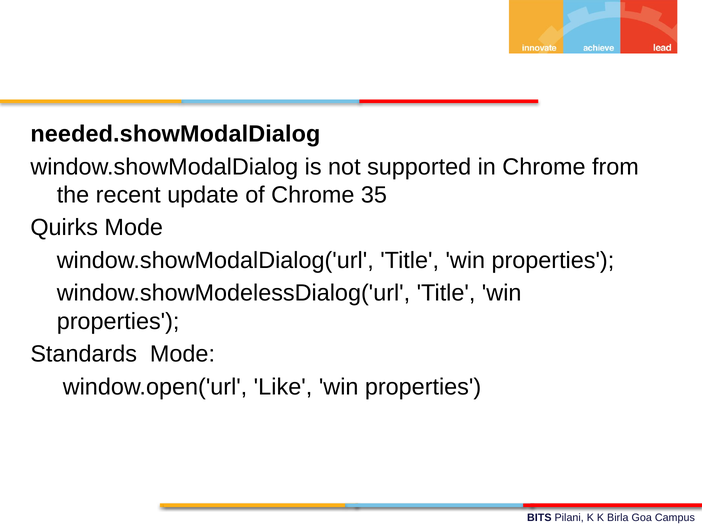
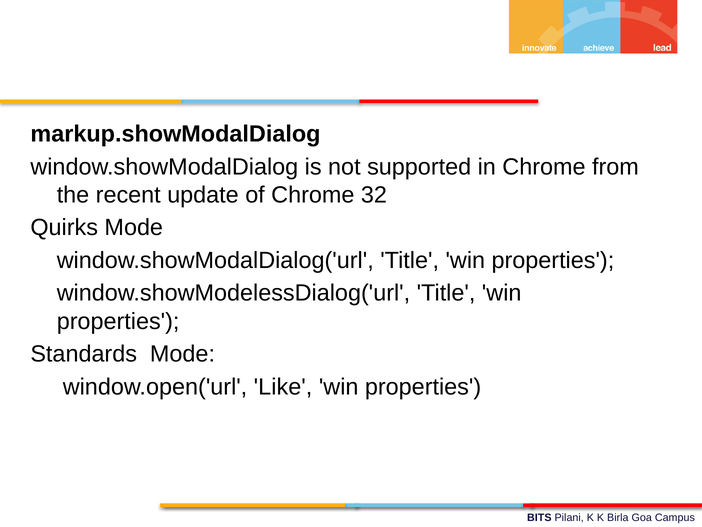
needed.showModalDialog: needed.showModalDialog -> markup.showModalDialog (175, 134)
35: 35 -> 32 (374, 195)
